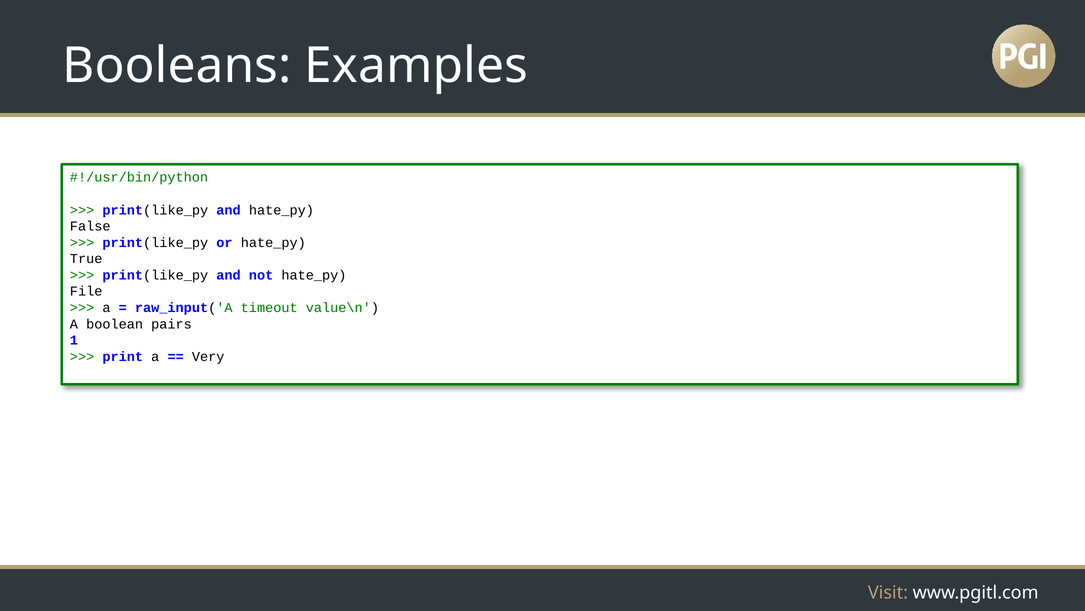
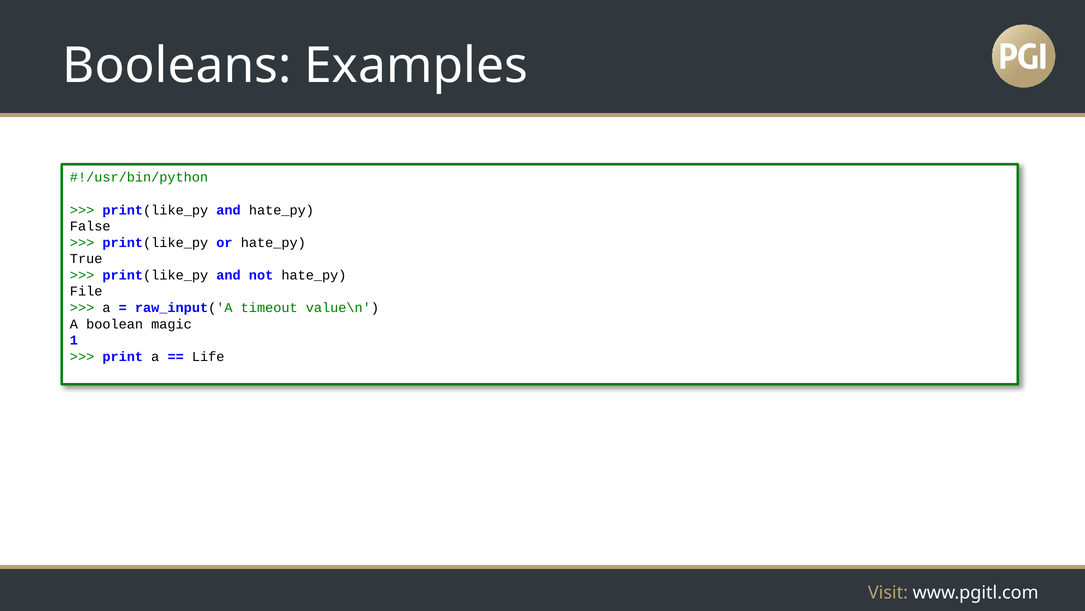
pairs: pairs -> magic (172, 324)
Very: Very -> Life (208, 356)
